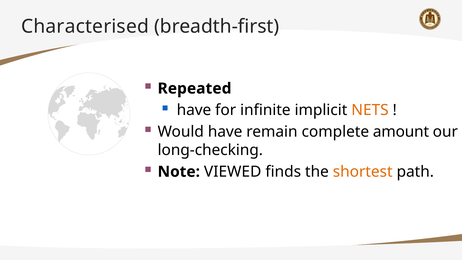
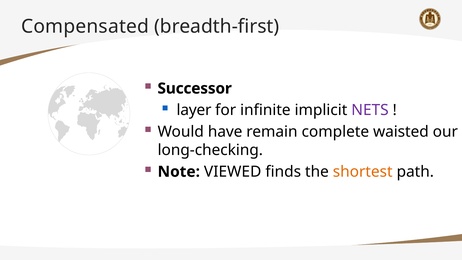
Characterised: Characterised -> Compensated (85, 26)
Repeated: Repeated -> Successor (195, 88)
have: have -> layer (194, 110)
NETS colour: orange -> purple (370, 110)
amount: amount -> waisted (401, 132)
